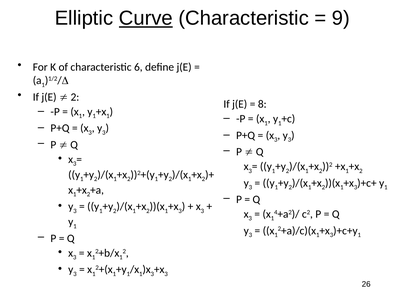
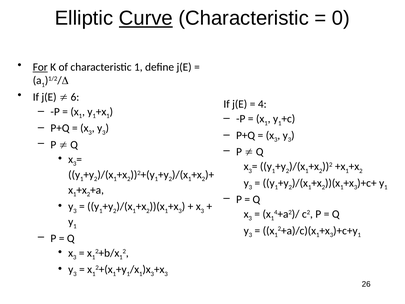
9: 9 -> 0 (341, 18)
For underline: none -> present (40, 67)
characteristic 6: 6 -> 1 (138, 67)
2: 2 -> 6 (75, 97)
8: 8 -> 4 (262, 104)
